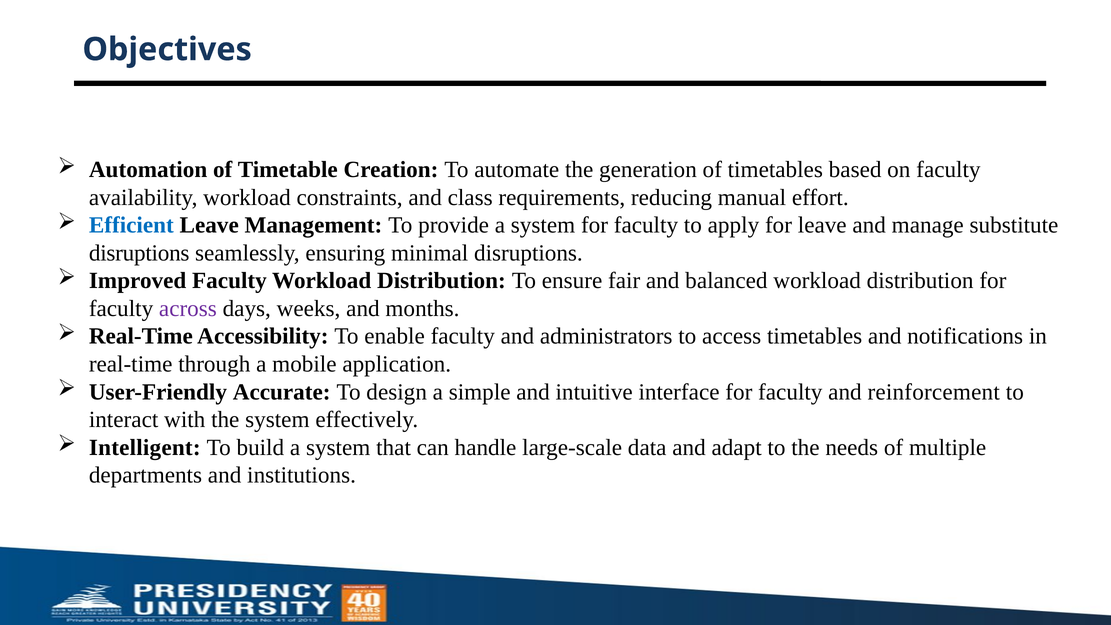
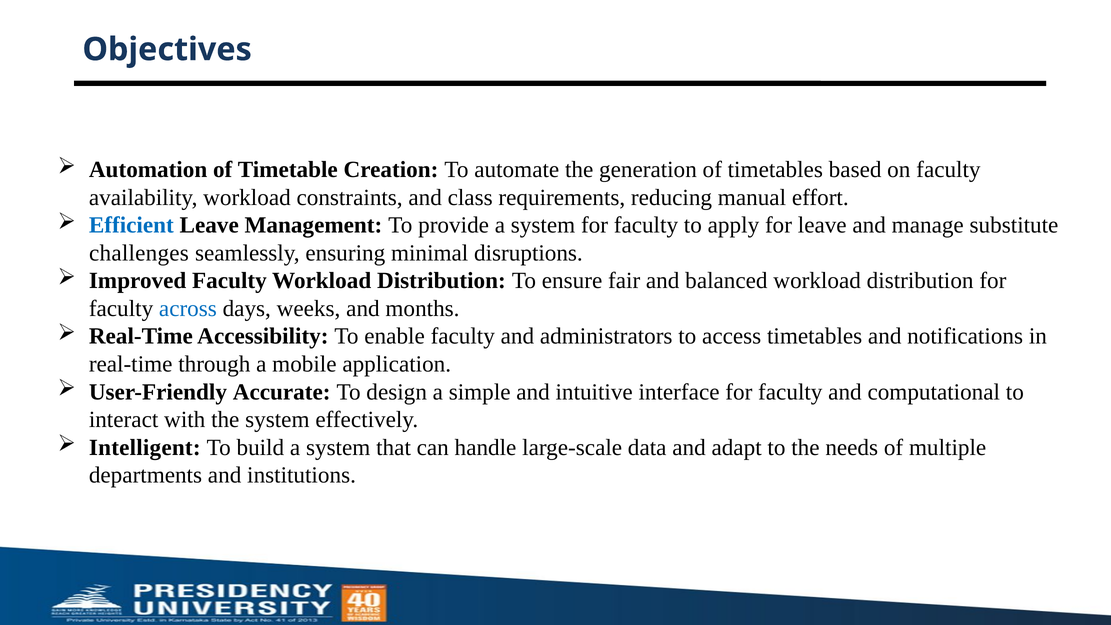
disruptions: disruptions -> challenges (139, 253)
across colour: purple -> blue (188, 309)
reinforcement: reinforcement -> computational (934, 392)
